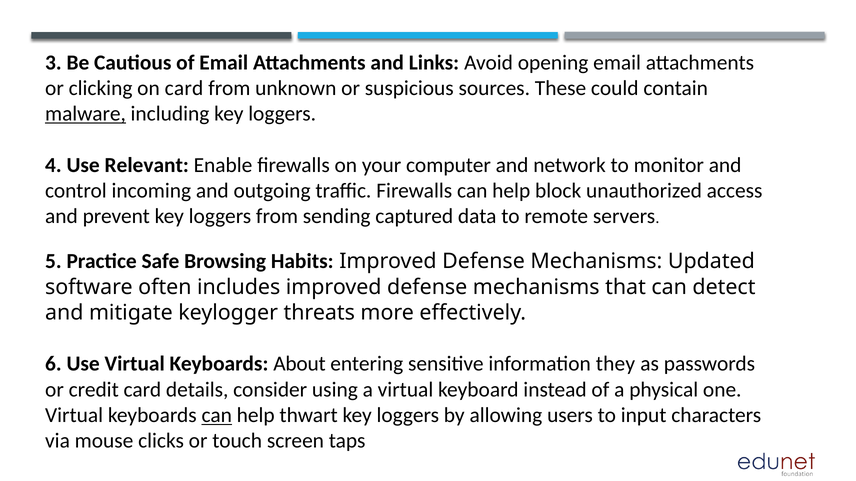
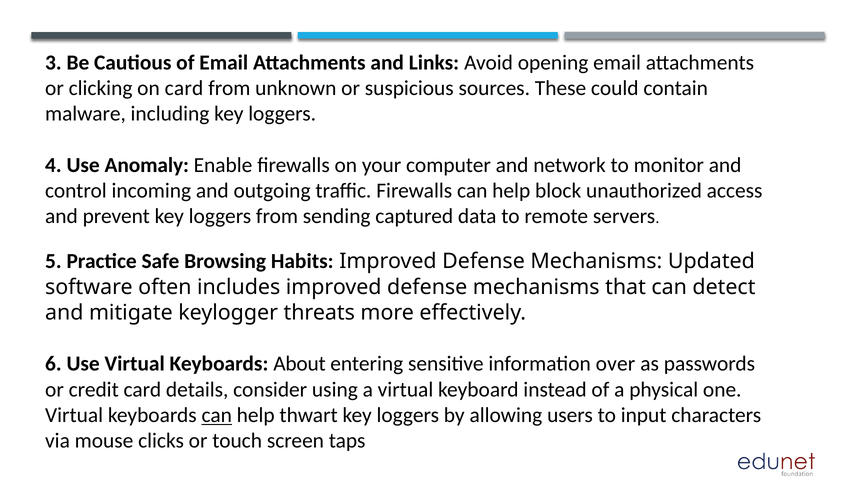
malware underline: present -> none (85, 114)
Relevant: Relevant -> Anomaly (147, 165)
they: they -> over (615, 364)
